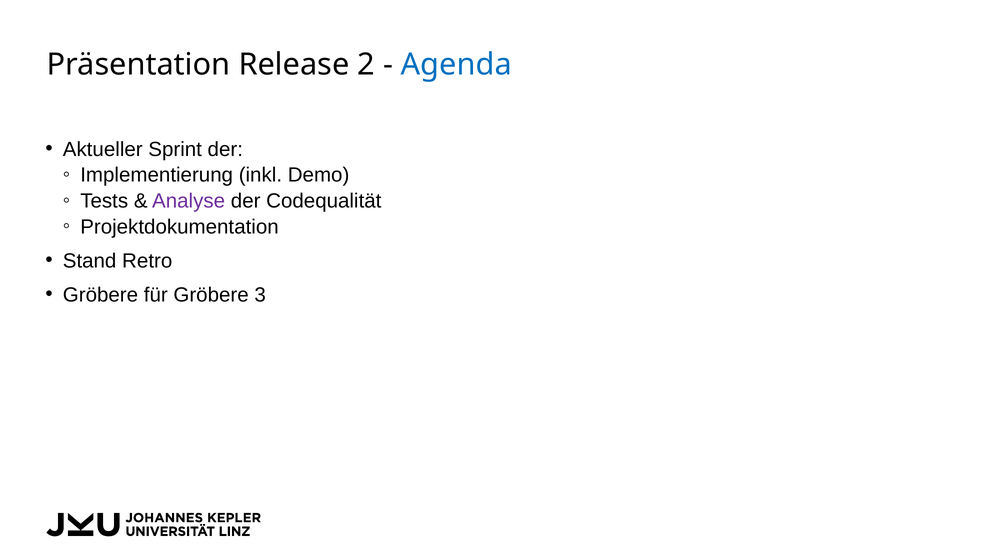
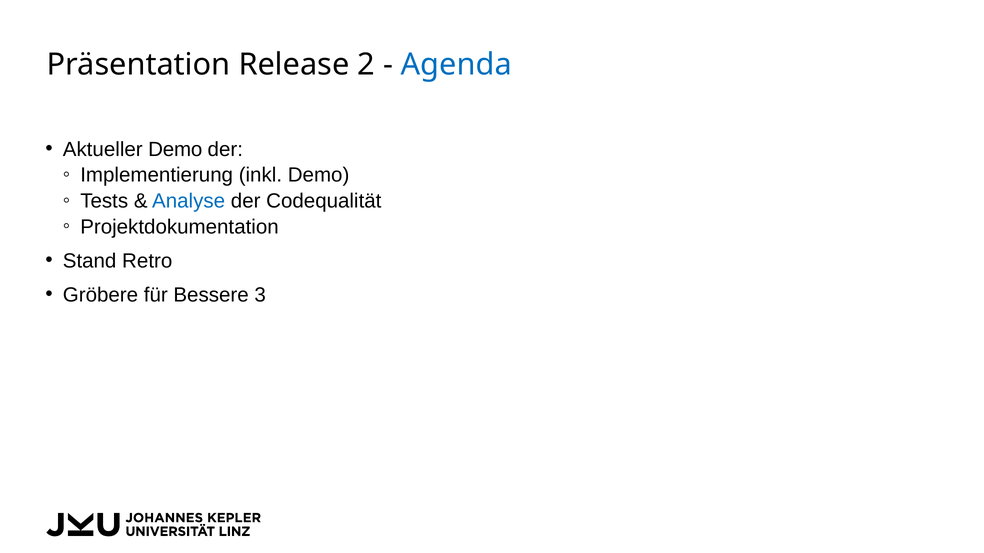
Aktueller Sprint: Sprint -> Demo (175, 150)
Analyse colour: purple -> blue (189, 201)
für Gröbere: Gröbere -> Bessere (211, 295)
